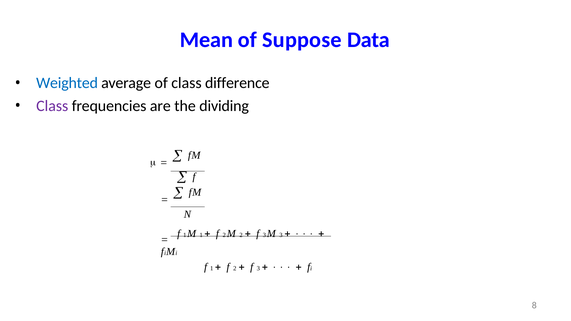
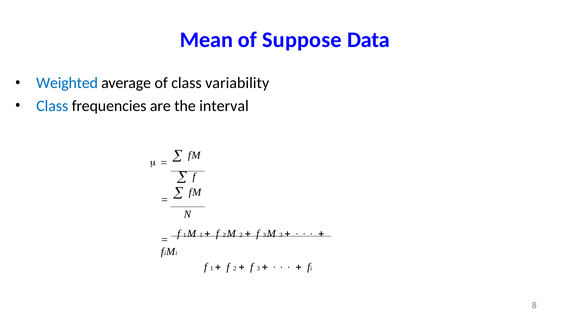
difference: difference -> variability (237, 83)
Class colour: purple -> blue (52, 106)
dividing: dividing -> interval (224, 106)
